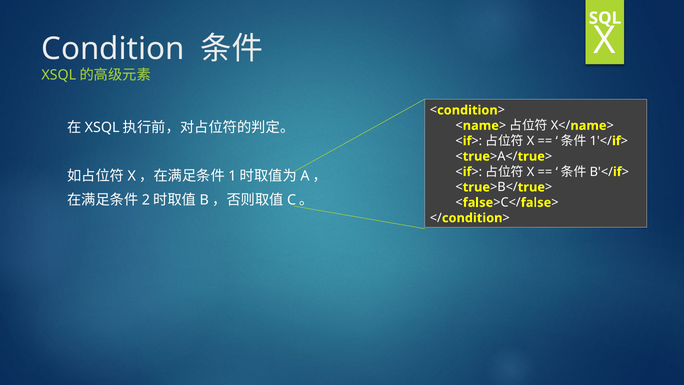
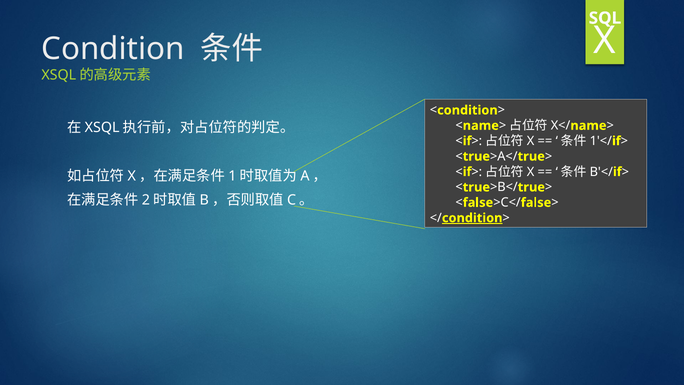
condition underline: none -> present (472, 218)
